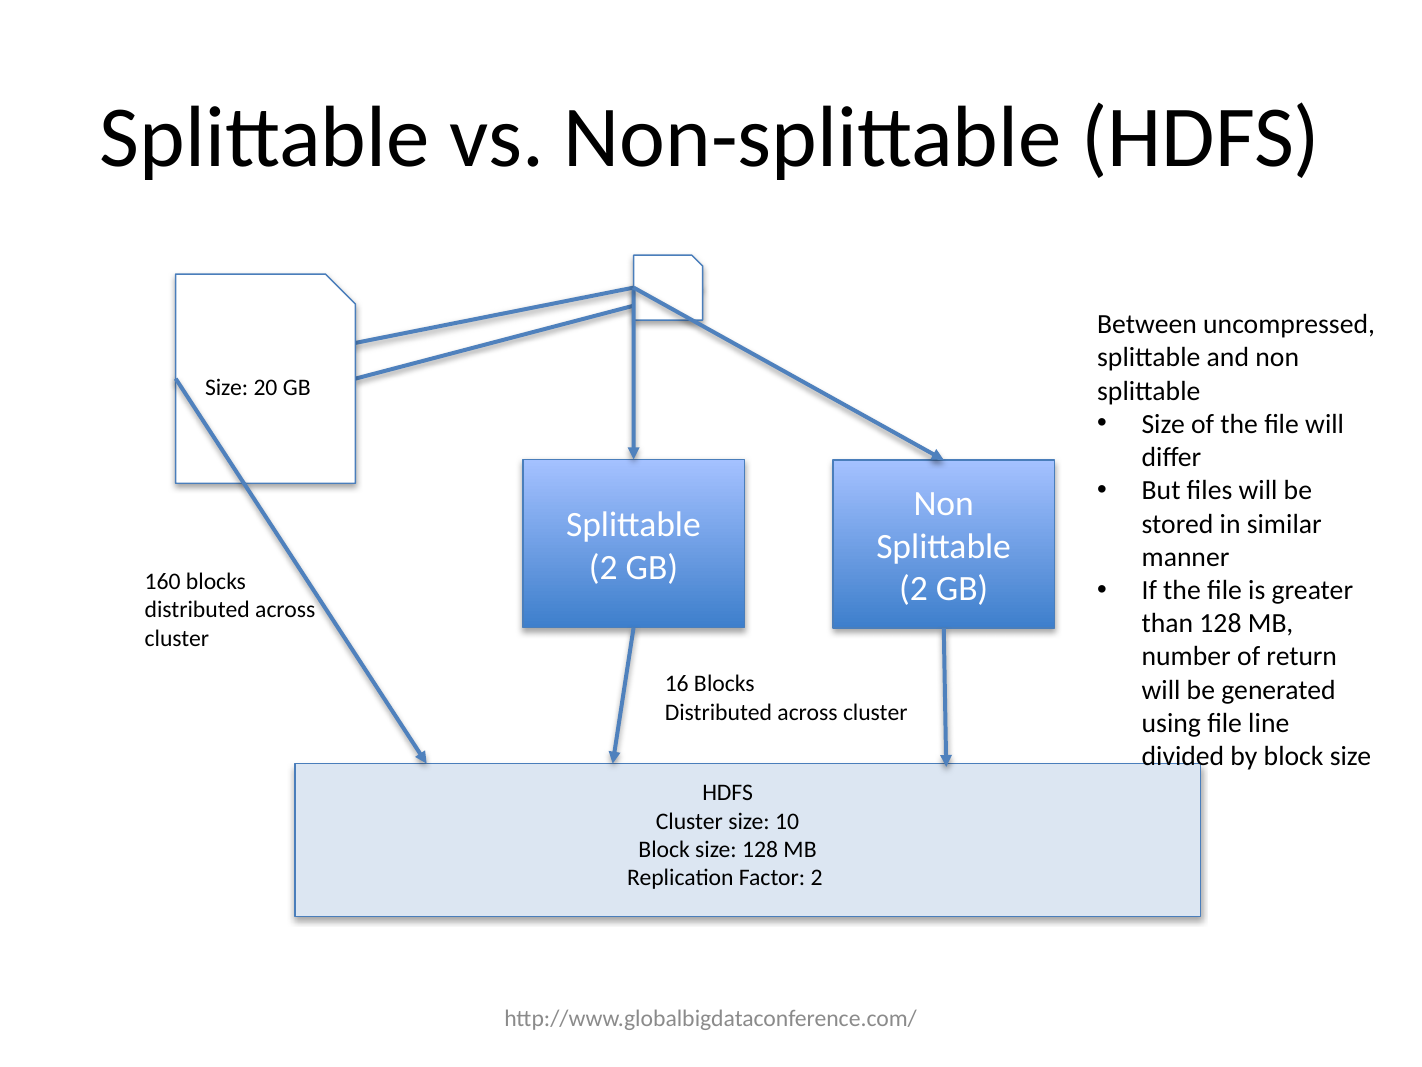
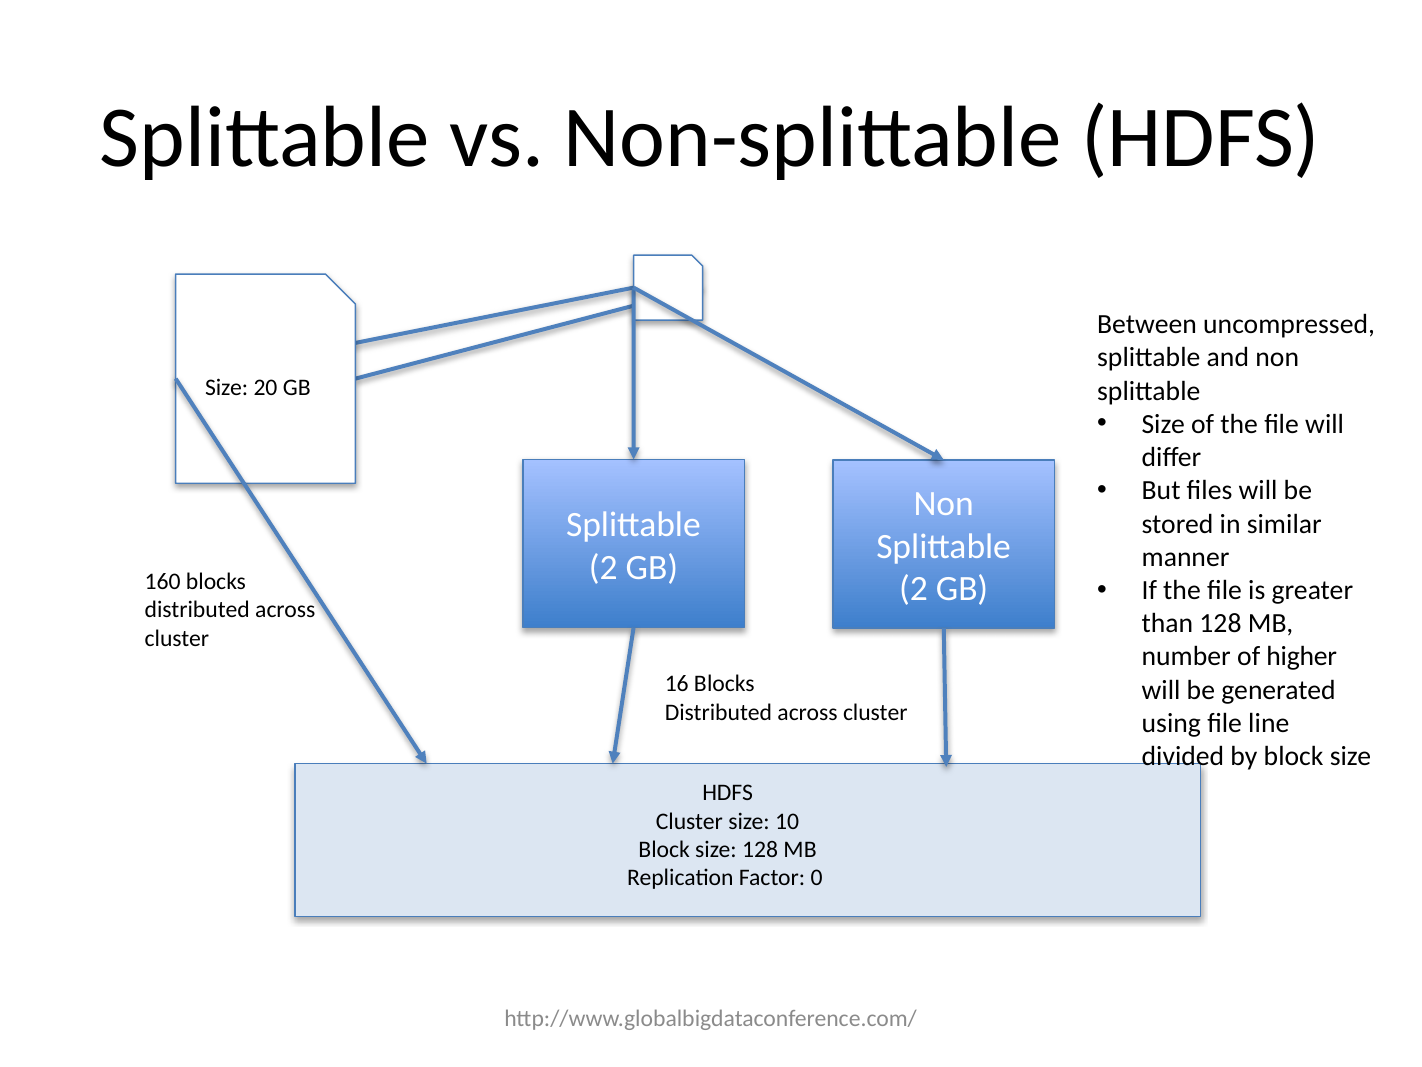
return: return -> higher (1302, 656)
Factor 2: 2 -> 0 (817, 878)
